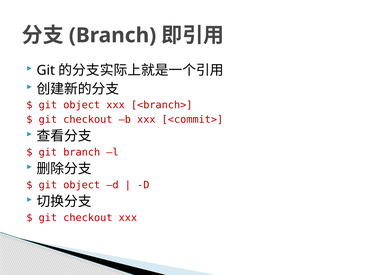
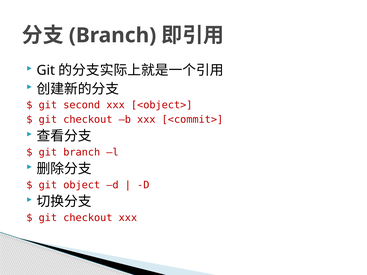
object: object -> second (82, 105)
<branch>: <branch> -> <object> (162, 105)
